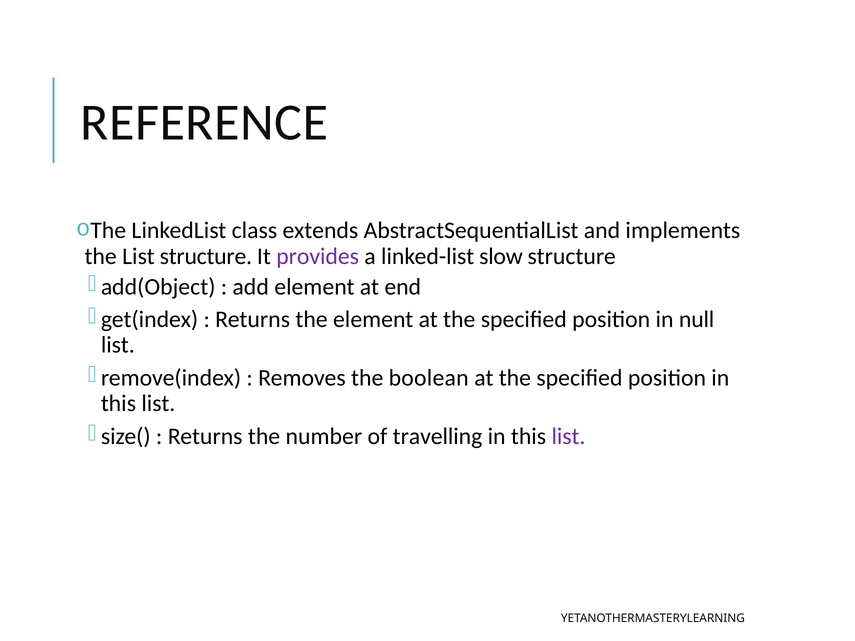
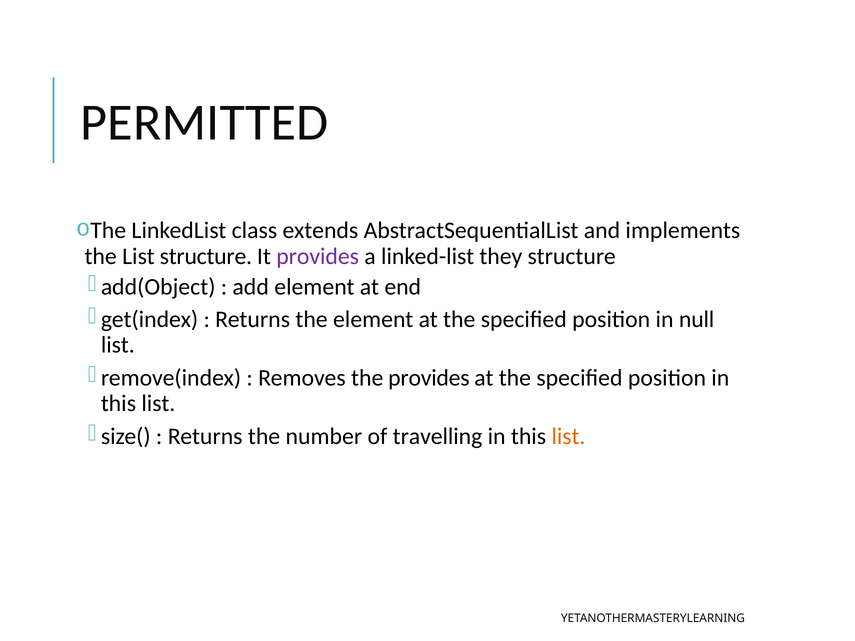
REFERENCE: REFERENCE -> PERMITTED (204, 123)
slow: slow -> they (501, 256)
the boolean: boolean -> provides (429, 378)
list colour: purple -> orange (569, 436)
